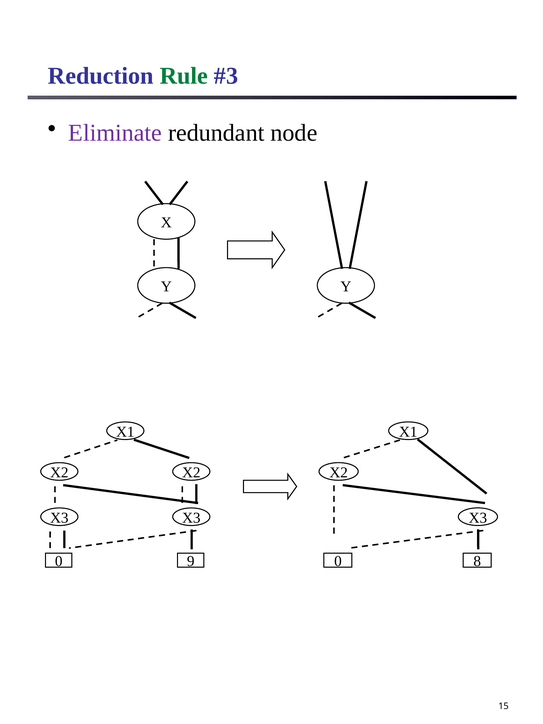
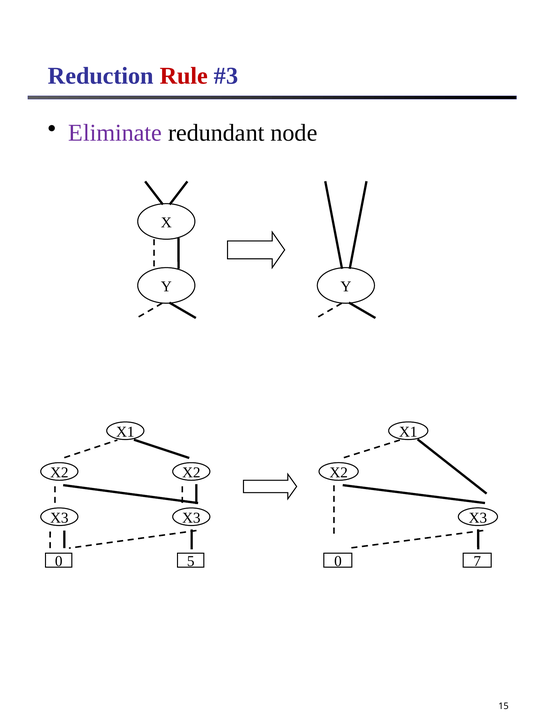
Rule colour: green -> red (184, 76)
9: 9 -> 5 (191, 561)
8: 8 -> 7 (477, 561)
